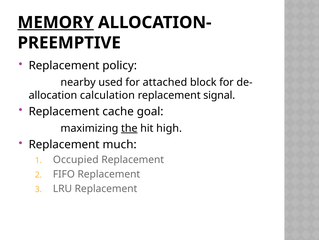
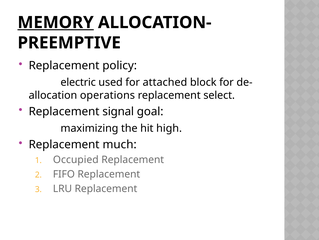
nearby: nearby -> electric (78, 82)
calculation: calculation -> operations (107, 95)
signal: signal -> select (219, 95)
cache: cache -> signal (118, 111)
the underline: present -> none (129, 128)
